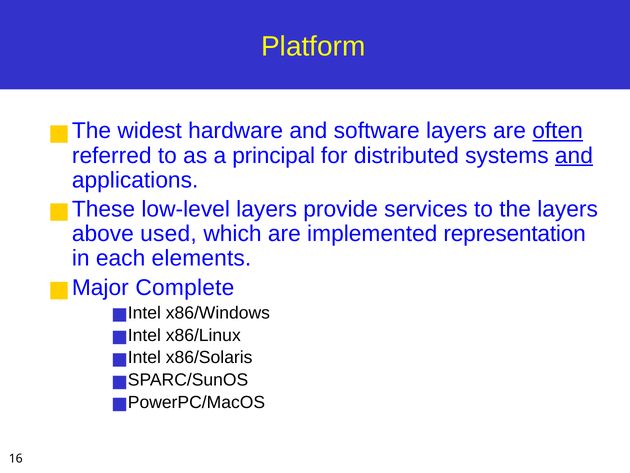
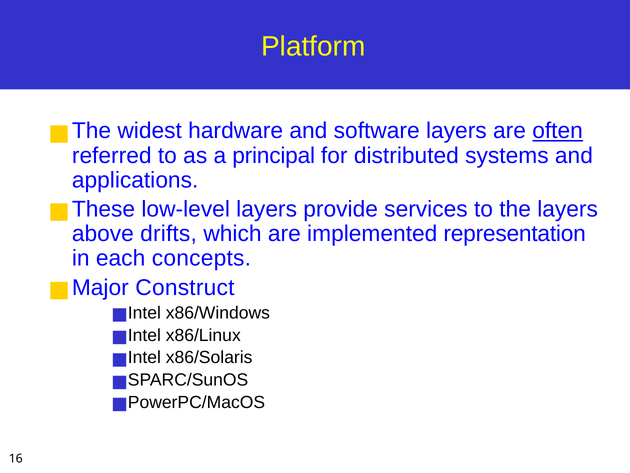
and underline: present -> none (574, 155)
used: used -> drifts (169, 234)
elements: elements -> concepts (201, 258)
Complete: Complete -> Construct (185, 287)
